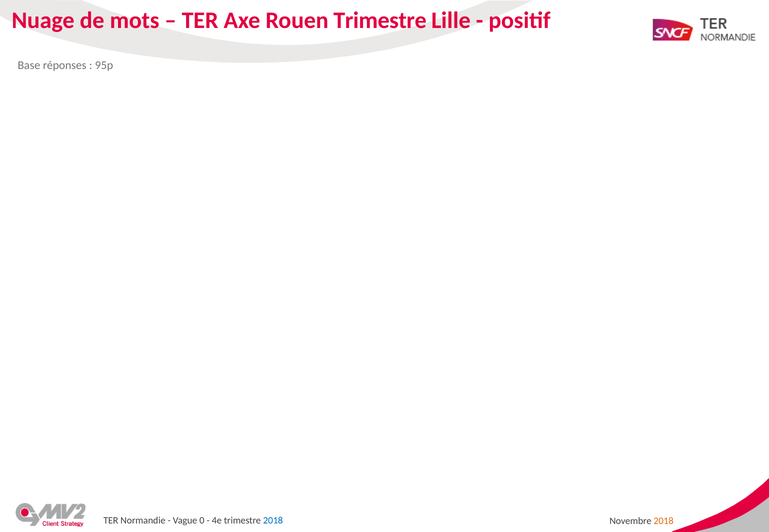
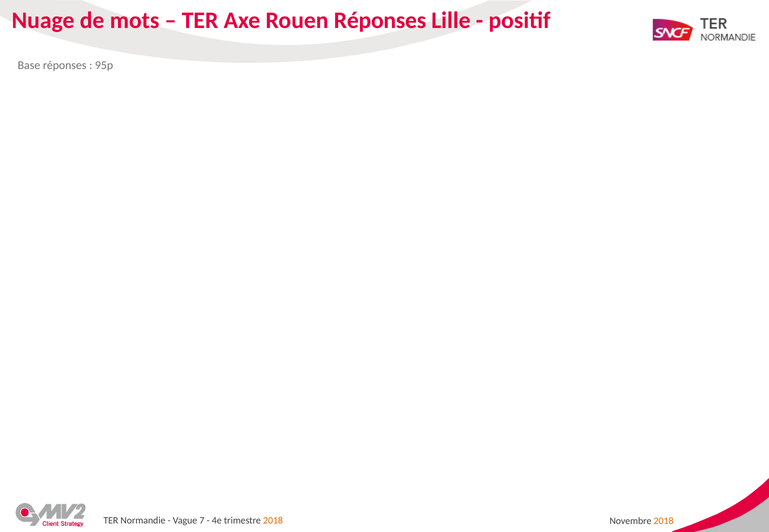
Rouen Trimestre: Trimestre -> Réponses (380, 20)
0: 0 -> 7 (202, 521)
2018 colour: blue -> orange (273, 521)
